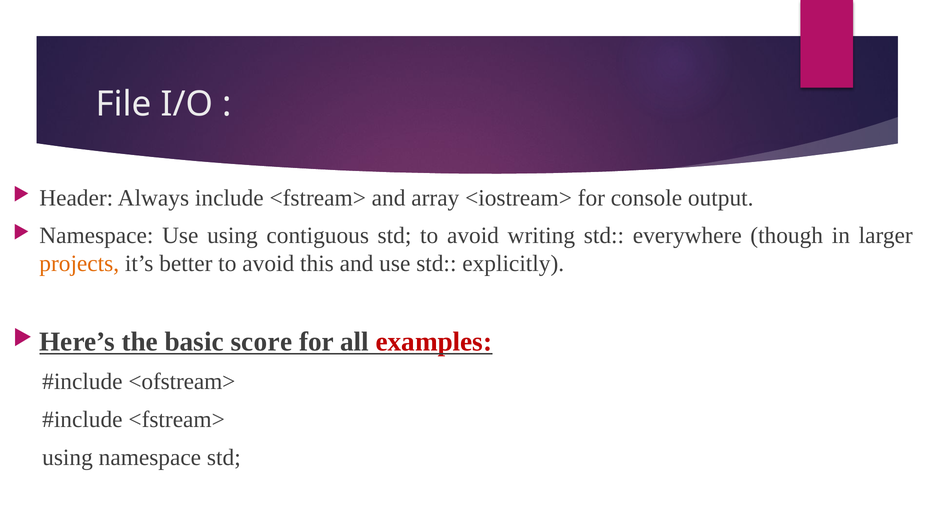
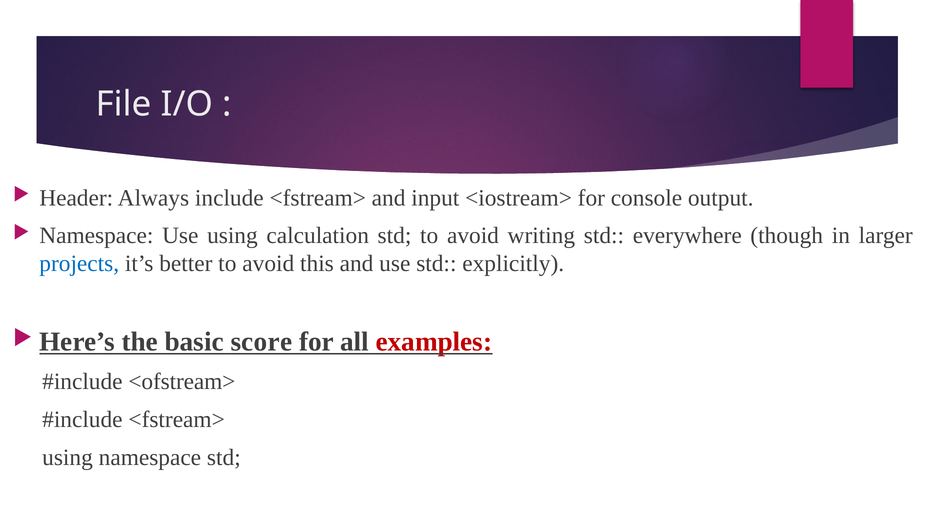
array: array -> input (435, 198)
contiguous: contiguous -> calculation (318, 236)
projects colour: orange -> blue (79, 264)
